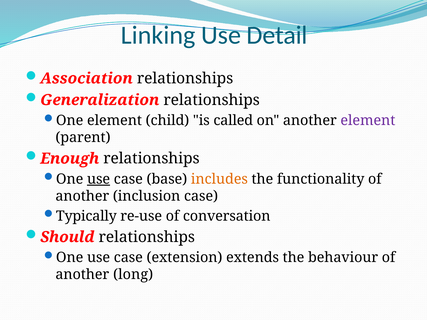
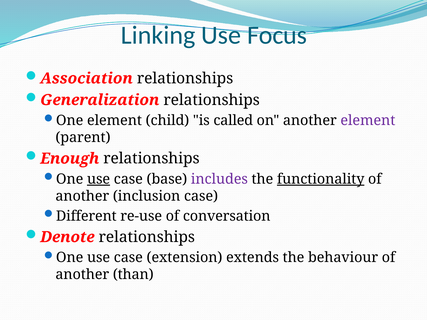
Detail: Detail -> Focus (277, 35)
includes colour: orange -> purple (219, 179)
functionality underline: none -> present (321, 179)
Typically: Typically -> Different (86, 216)
Should: Should -> Denote (67, 237)
long: long -> than (133, 275)
